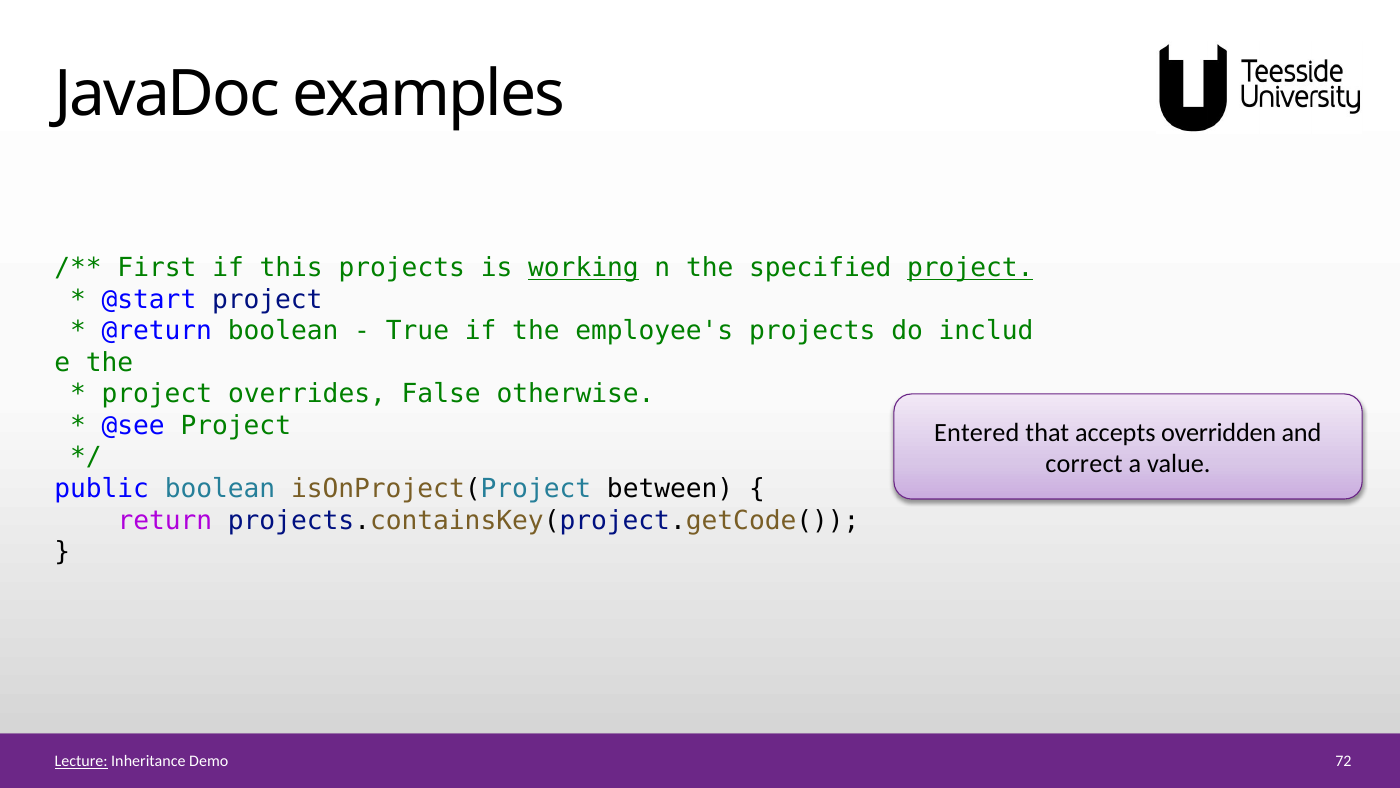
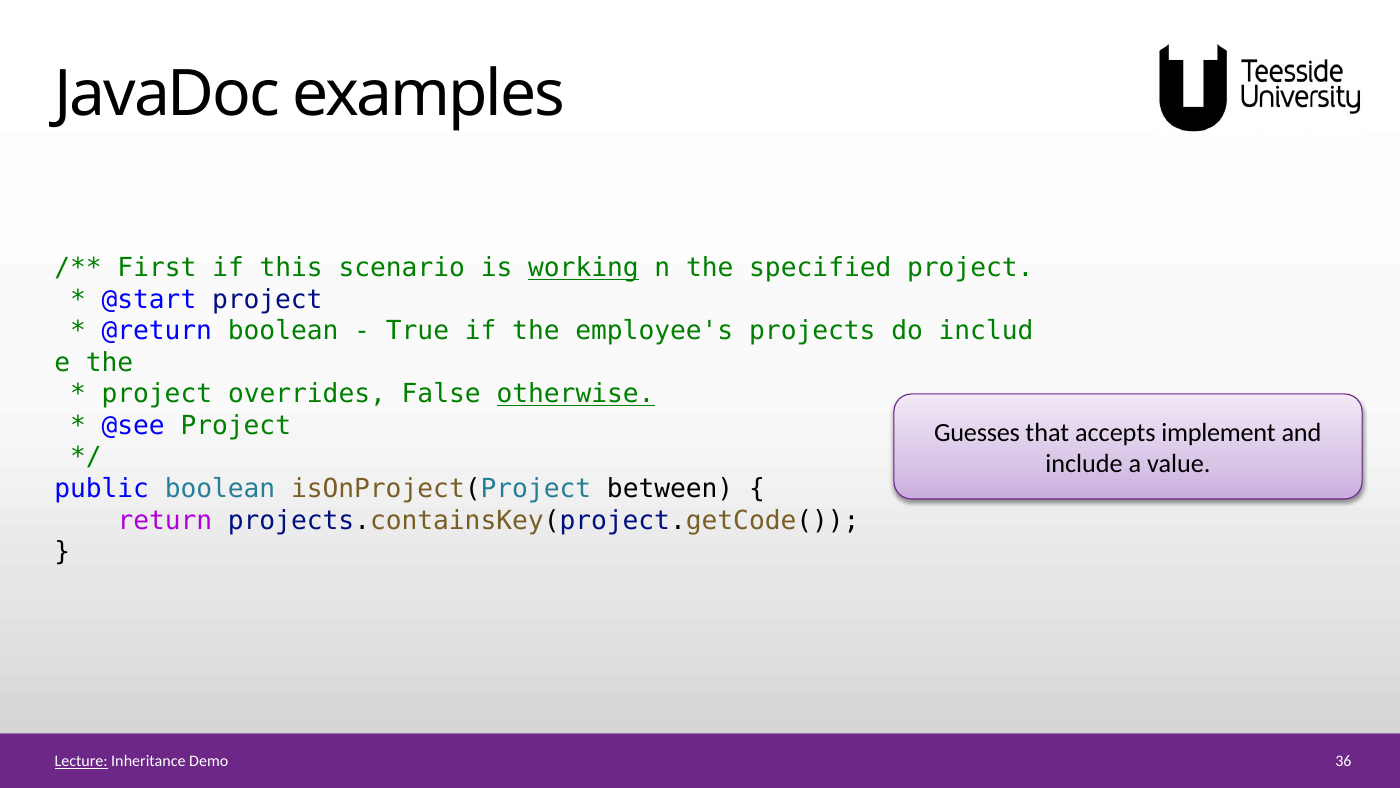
this projects: projects -> scenario (402, 268)
project underline: present -> none (970, 268)
otherwise underline: none -> present (576, 394)
Entered: Entered -> Guesses (977, 432)
overridden: overridden -> implement (1219, 432)
correct: correct -> include (1084, 464)
72: 72 -> 36 (1343, 761)
